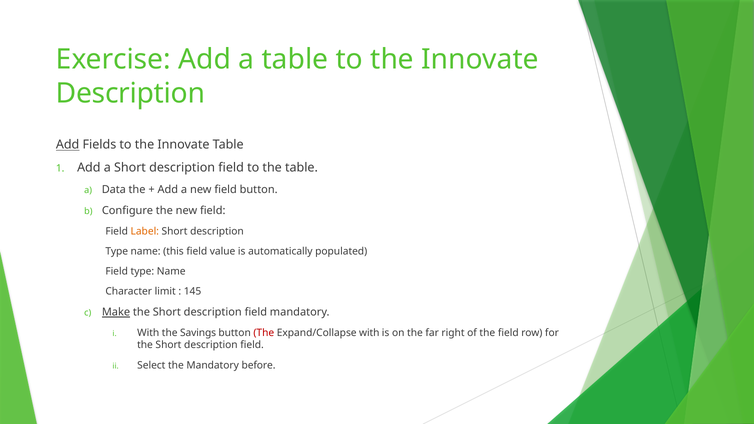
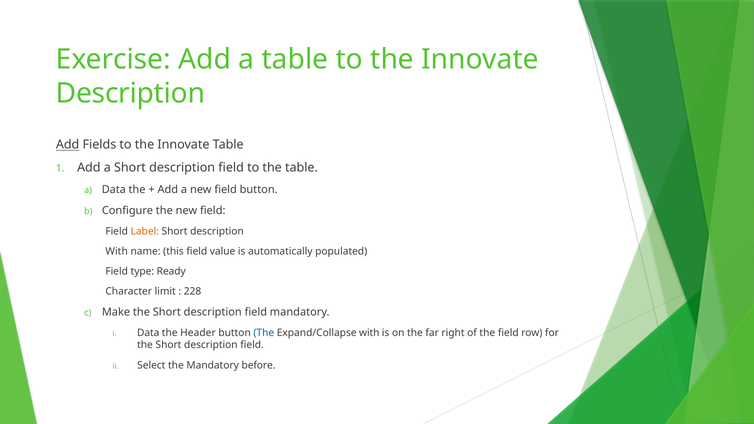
Type: Type -> With (117, 251)
Field type Name: Name -> Ready (171, 272)
145: 145 -> 228 (193, 292)
Make underline: present -> none (116, 312)
With: With -> Data (148, 333)
Savings: Savings -> Header (198, 333)
The colour: red -> blue (264, 333)
